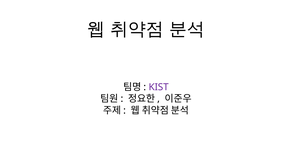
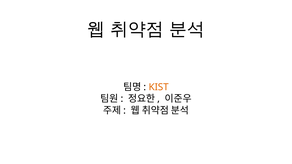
KIST colour: purple -> orange (159, 87)
